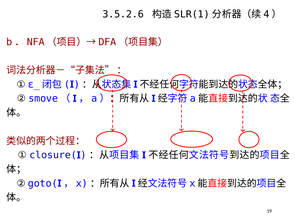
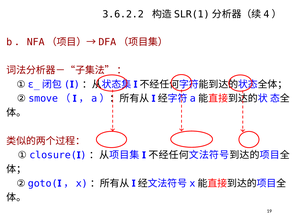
3.5.2.6: 3.5.2.6 -> 3.6.2.2 (123, 14)
